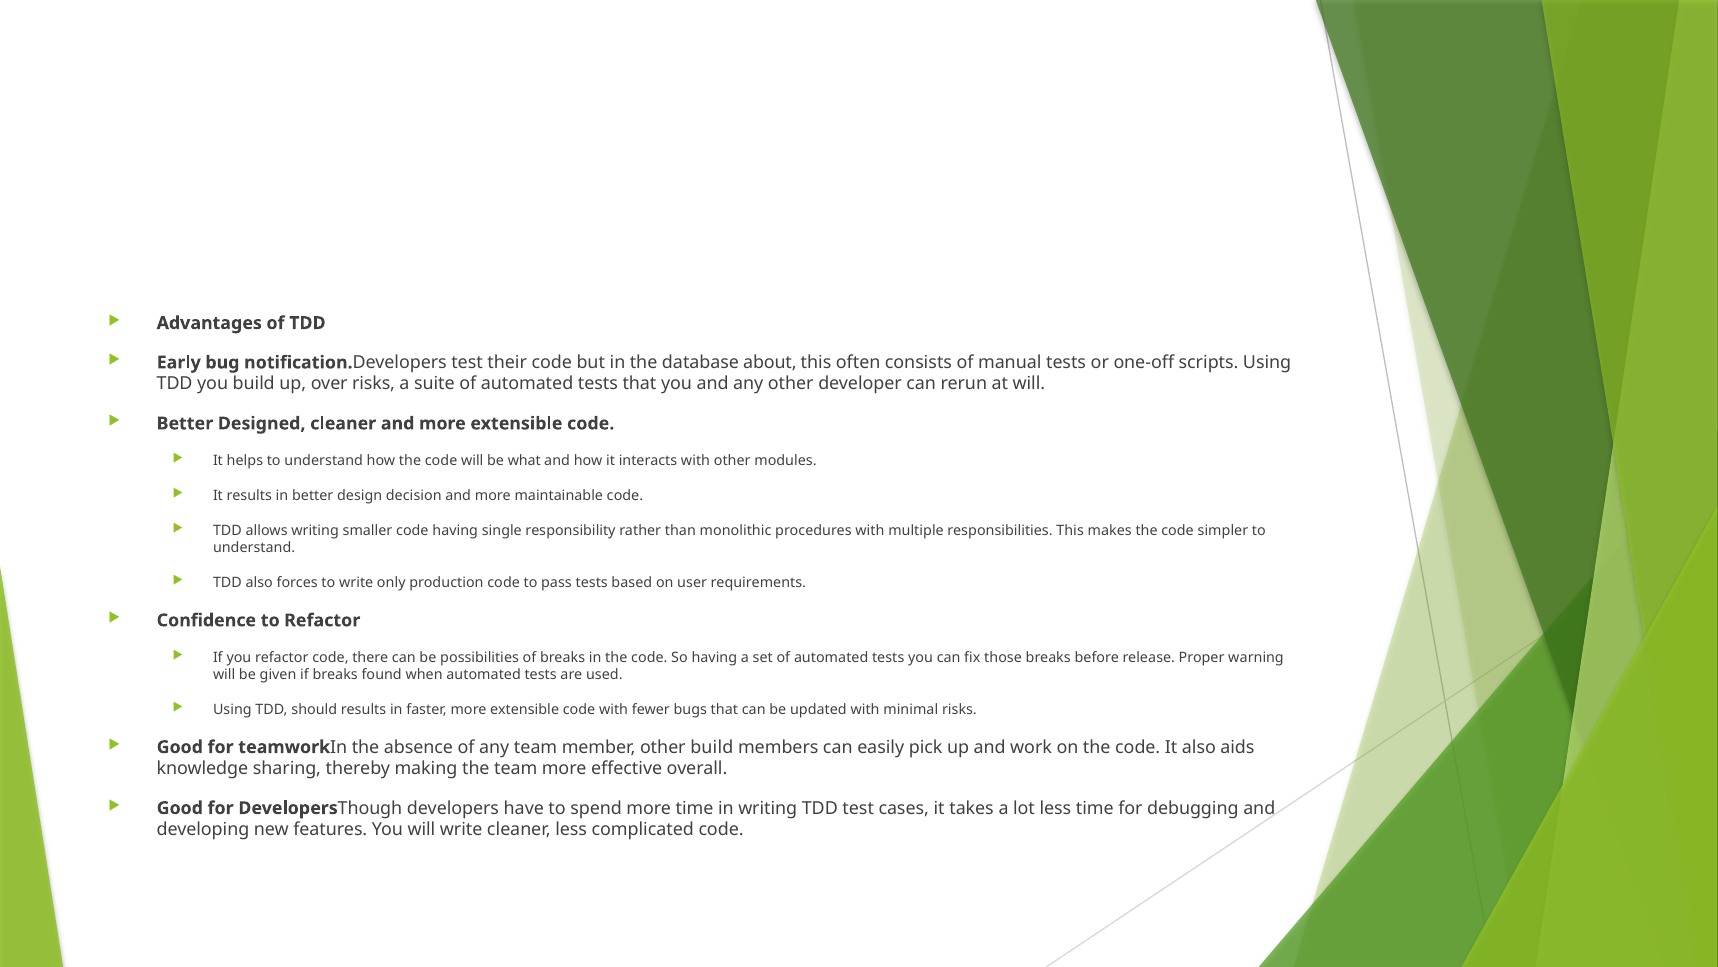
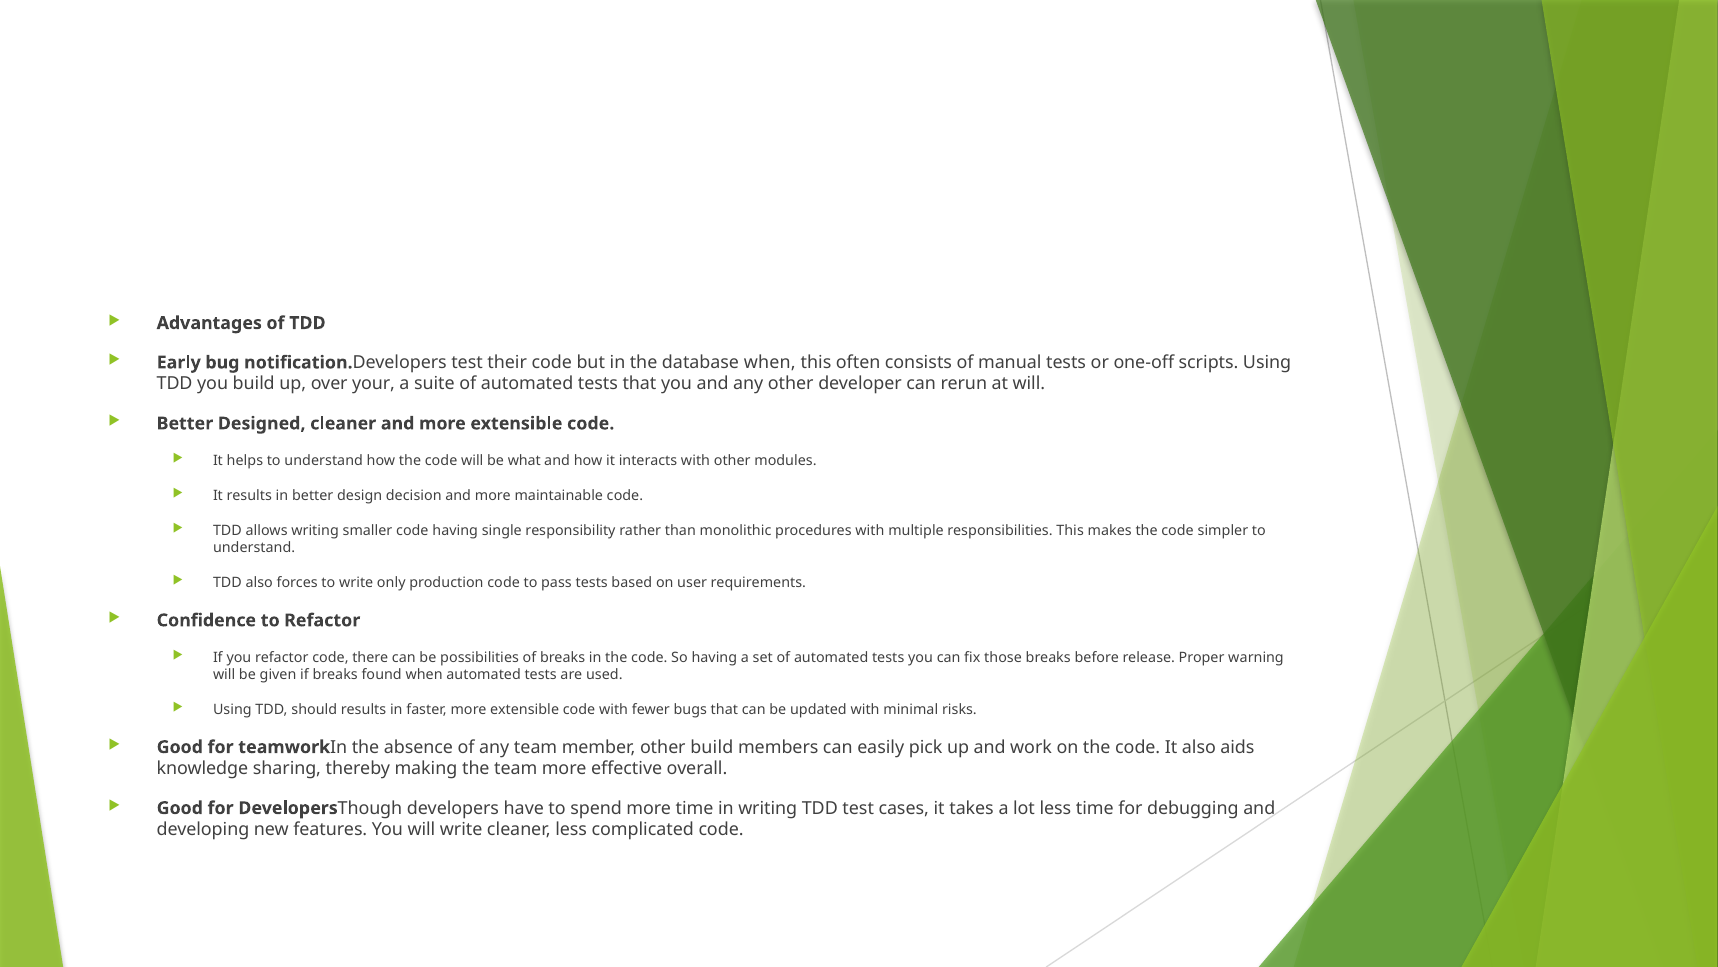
database about: about -> when (770, 362)
over risks: risks -> your (374, 384)
